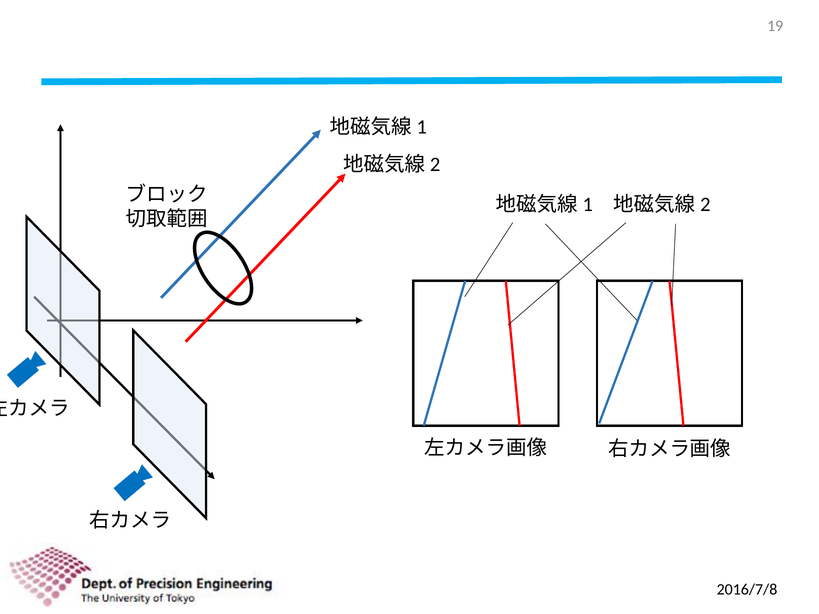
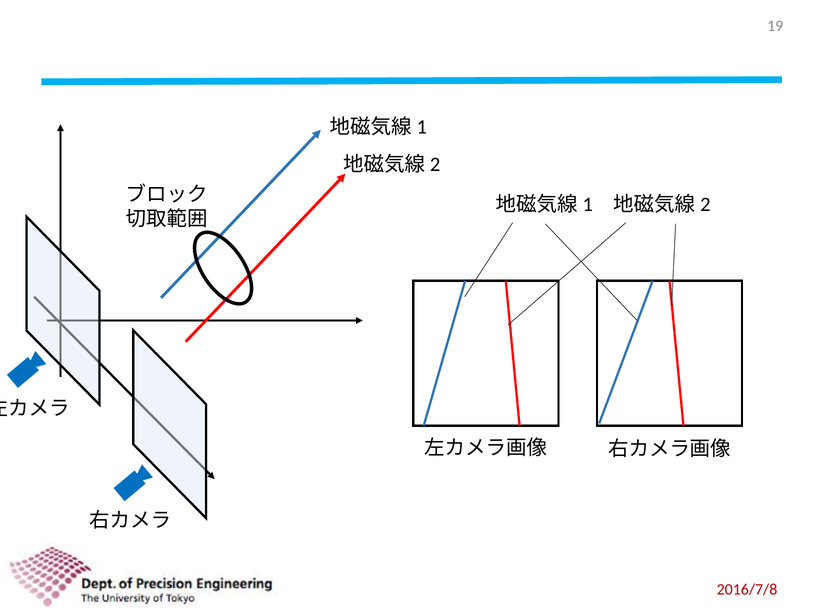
2016/7/8 colour: black -> red (747, 590)
